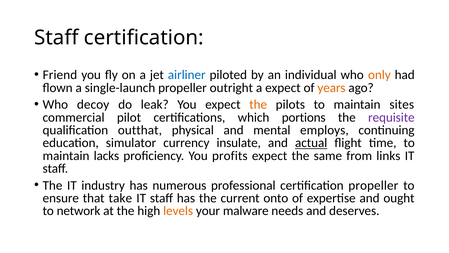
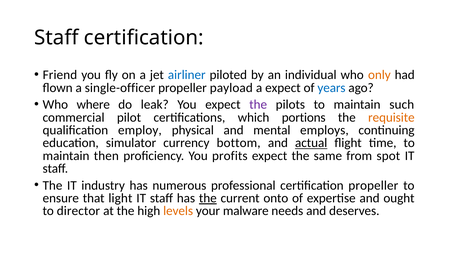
single-launch: single-launch -> single-officer (120, 88)
outright: outright -> payload (231, 88)
years colour: orange -> blue (332, 88)
decoy: decoy -> where (93, 104)
the colour: orange -> purple (258, 104)
sites: sites -> such (402, 104)
requisite colour: purple -> orange (391, 117)
outthat: outthat -> employ (140, 130)
insulate: insulate -> bottom (239, 143)
lacks: lacks -> then (106, 155)
links: links -> spot (388, 155)
take: take -> light (120, 198)
the underline: none -> present (208, 198)
network: network -> director (78, 211)
